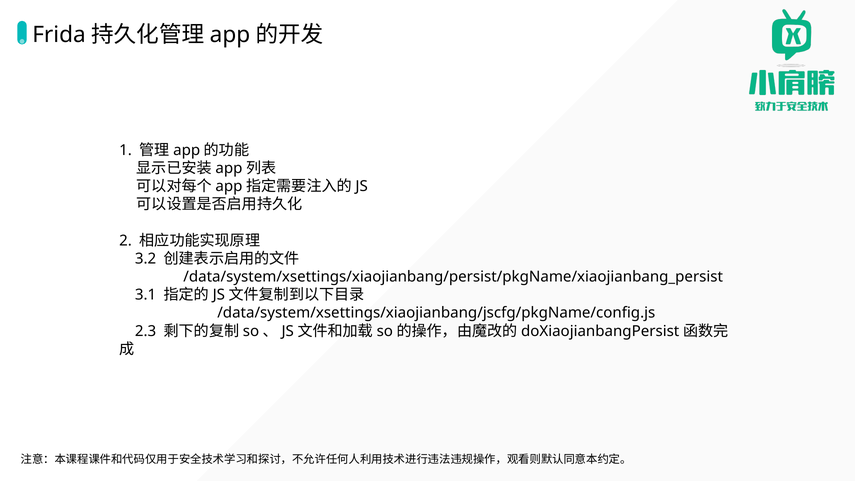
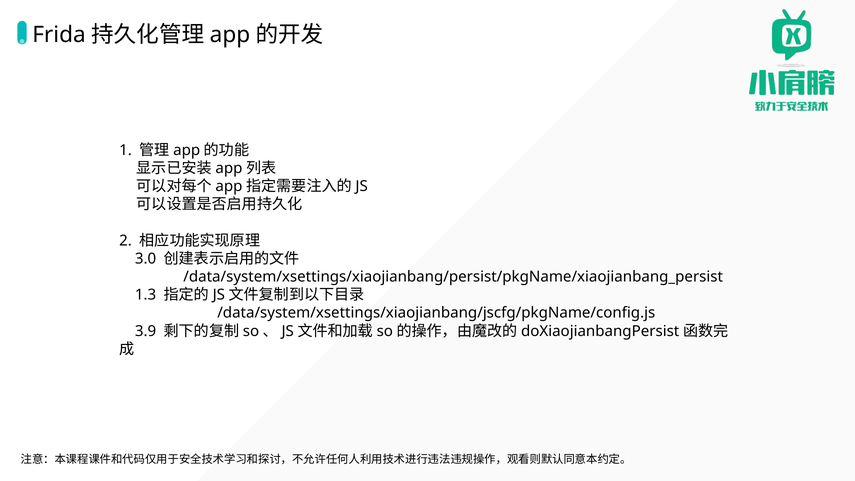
3.2: 3.2 -> 3.0 (146, 259)
3.1: 3.1 -> 1.3 (146, 295)
2.3: 2.3 -> 3.9 (146, 331)
